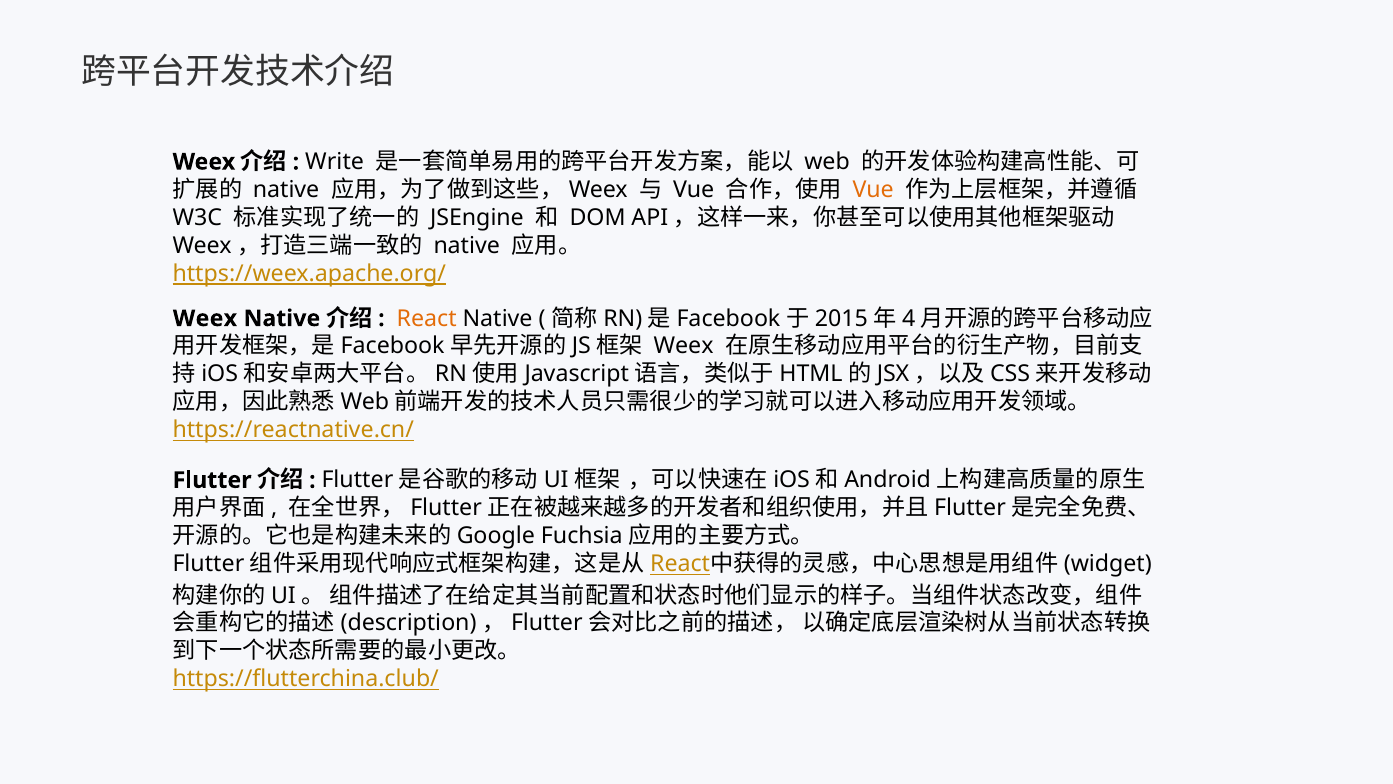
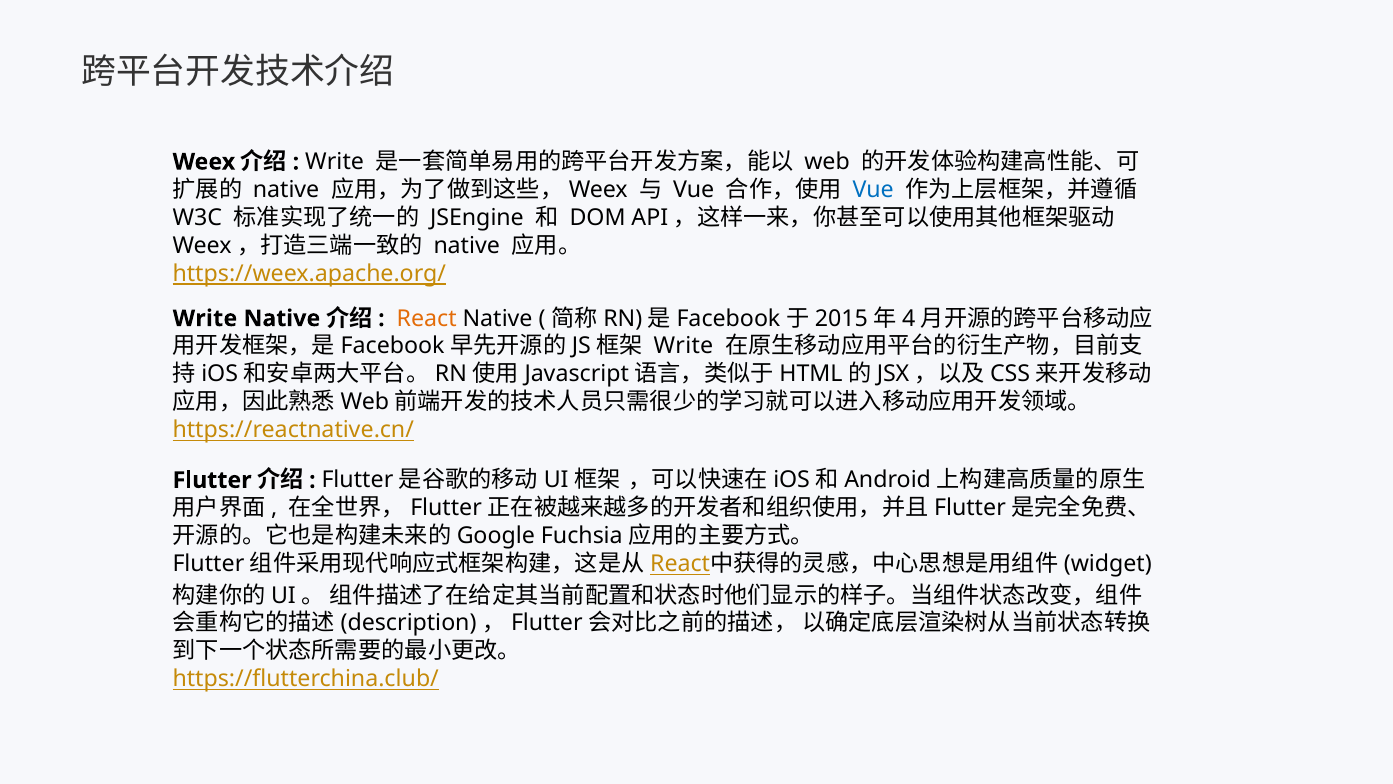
Vue colour: orange -> blue (873, 190)
Weex: Weex -> Write (205, 318)
Weex: Weex -> Write (683, 346)
